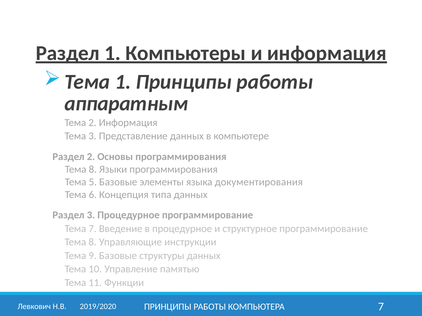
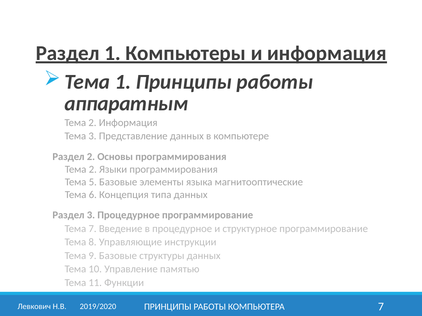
8: 8 -> 2 (93, 170)
документирования: документирования -> магнитооптические (259, 182)
